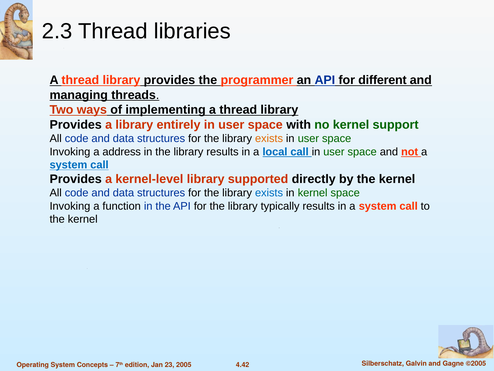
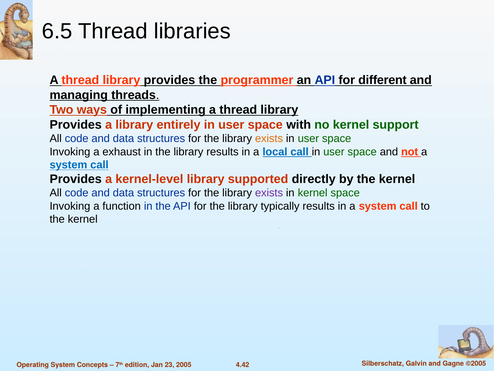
2.3: 2.3 -> 6.5 (57, 31)
address: address -> exhaust (122, 152)
exists colour: blue -> purple (269, 193)
